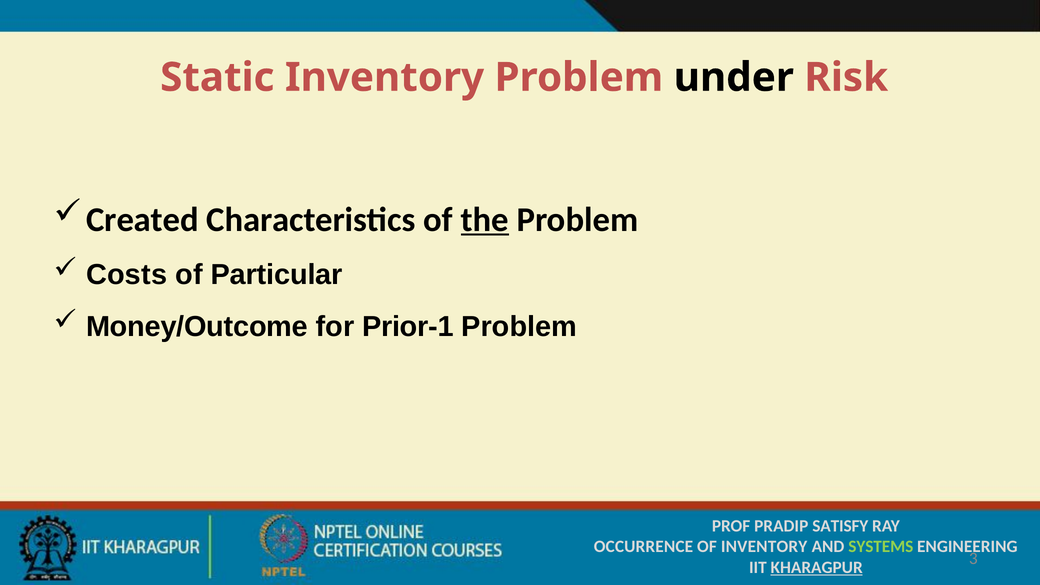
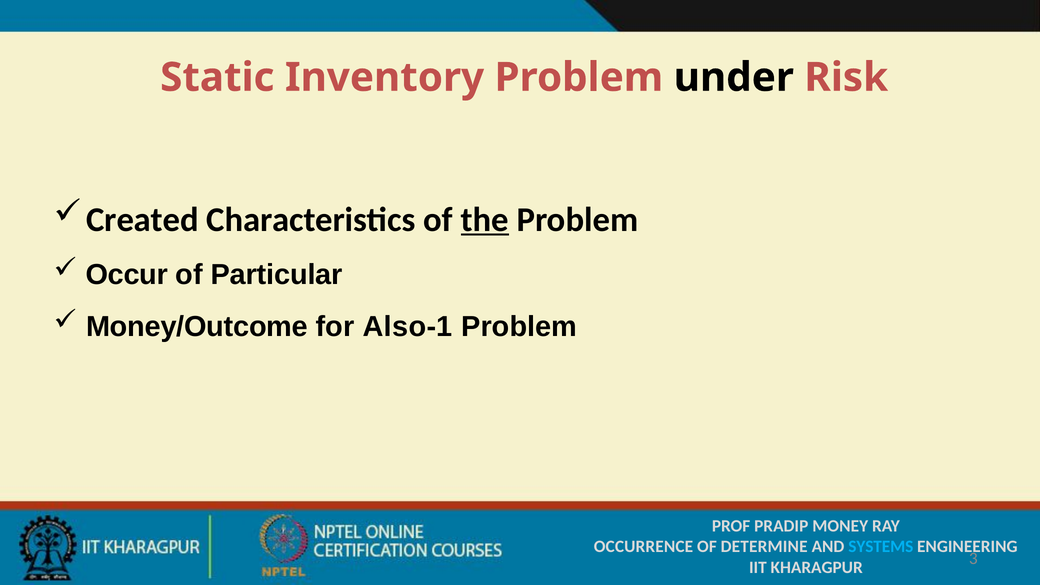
Costs: Costs -> Occur (127, 275)
Prior-1: Prior-1 -> Also-1 (408, 327)
SATISFY: SATISFY -> MONEY (840, 526)
OF INVENTORY: INVENTORY -> DETERMINE (764, 547)
SYSTEMS colour: light green -> light blue (881, 547)
KHARAGPUR underline: present -> none (817, 567)
